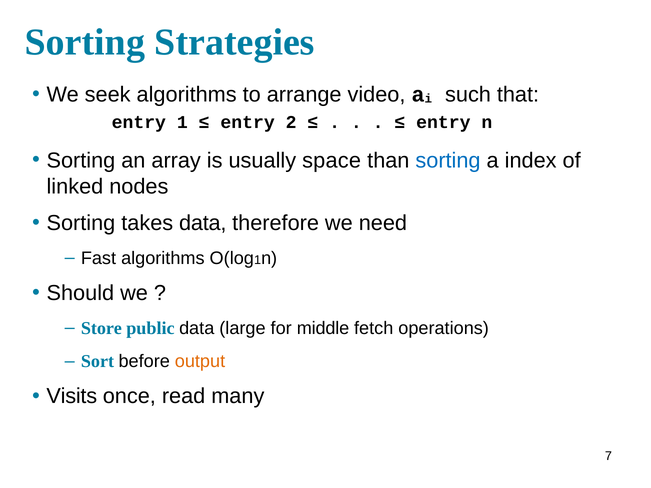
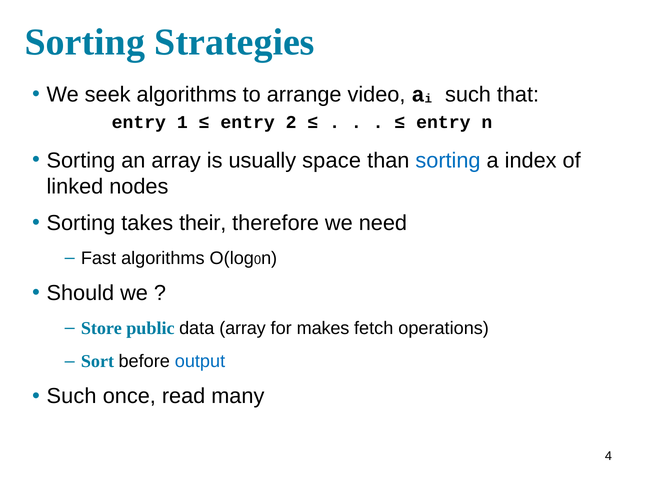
takes data: data -> their (203, 223)
1: 1 -> 0 (258, 260)
data large: large -> array (243, 328)
middle: middle -> makes (323, 328)
output colour: orange -> blue (200, 361)
Visits: Visits -> Such (72, 397)
7: 7 -> 4 (609, 456)
